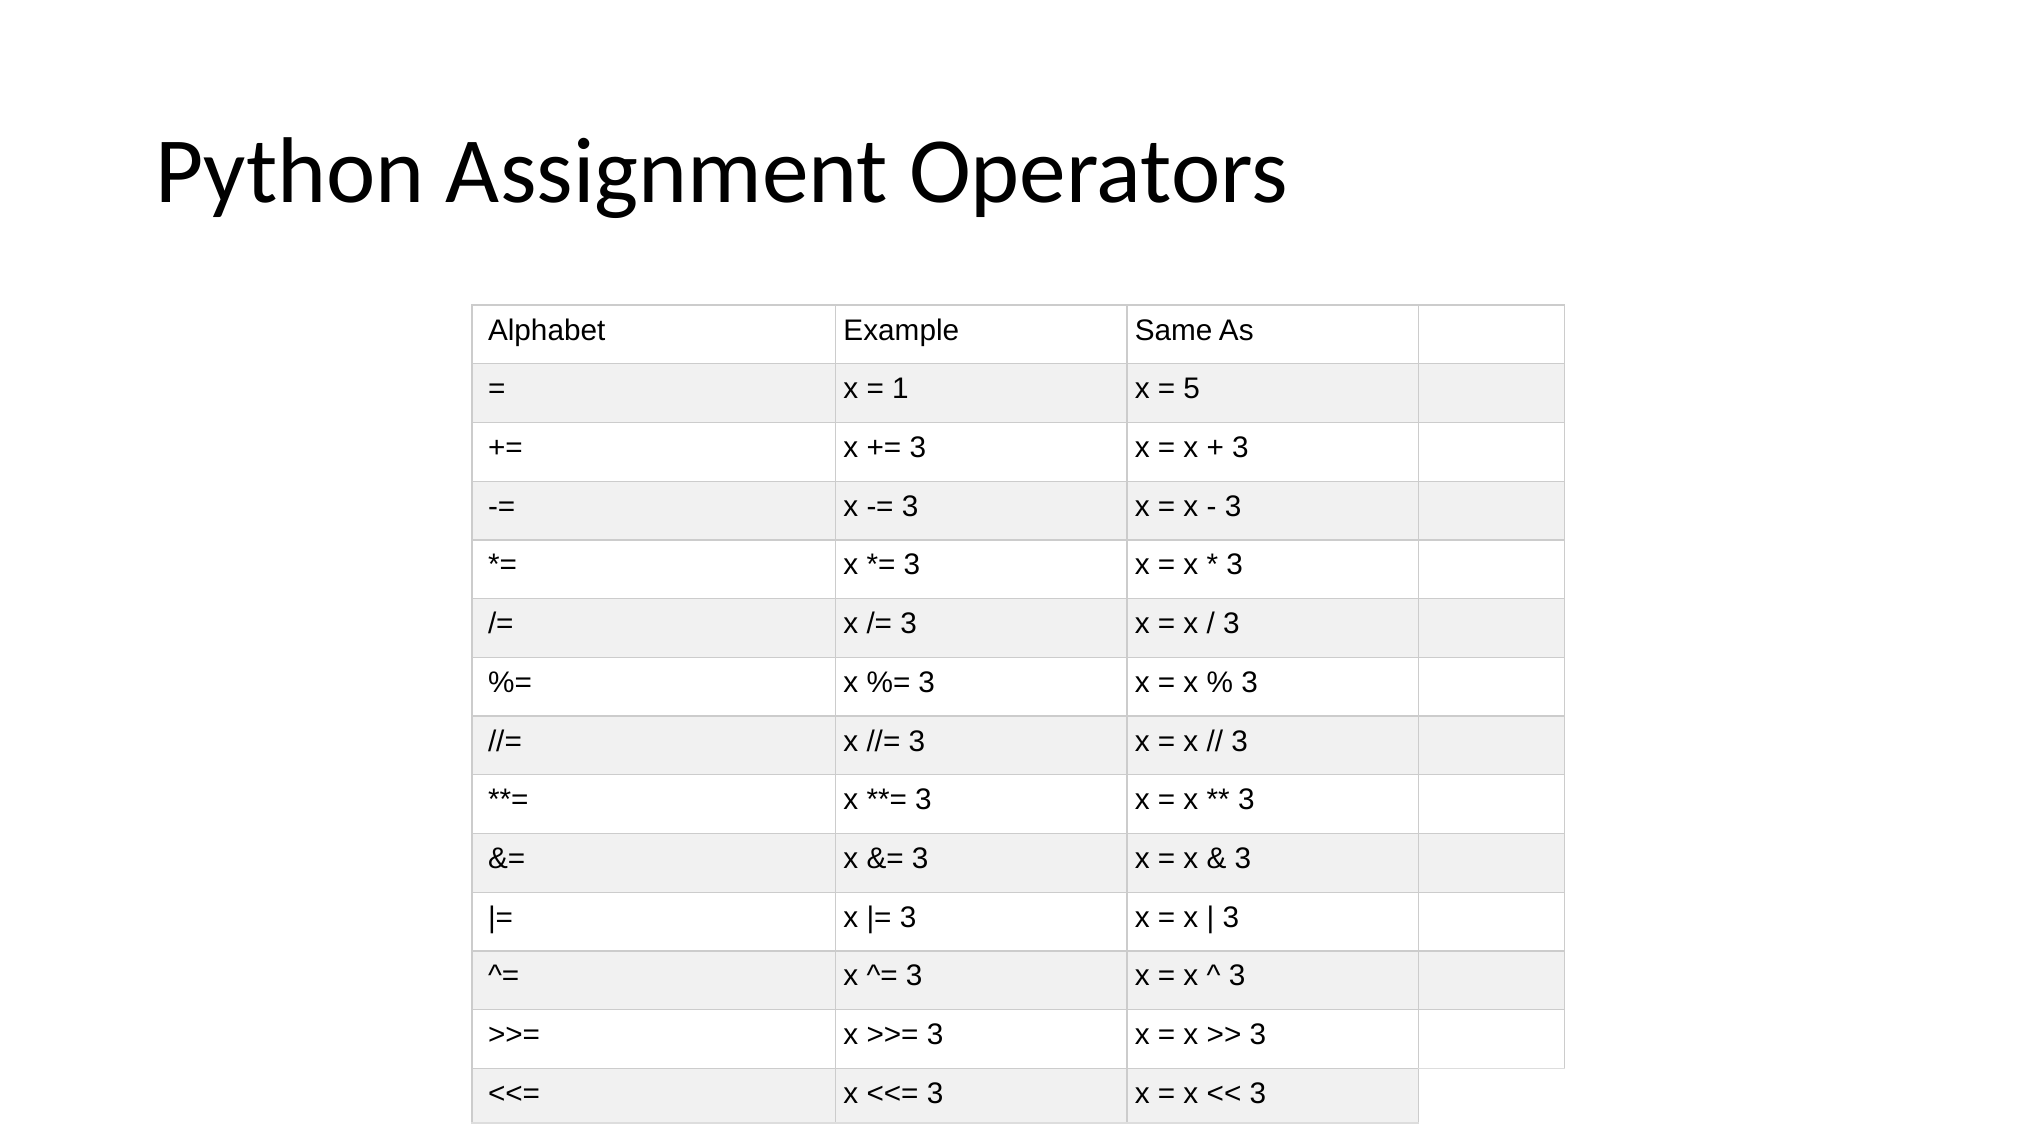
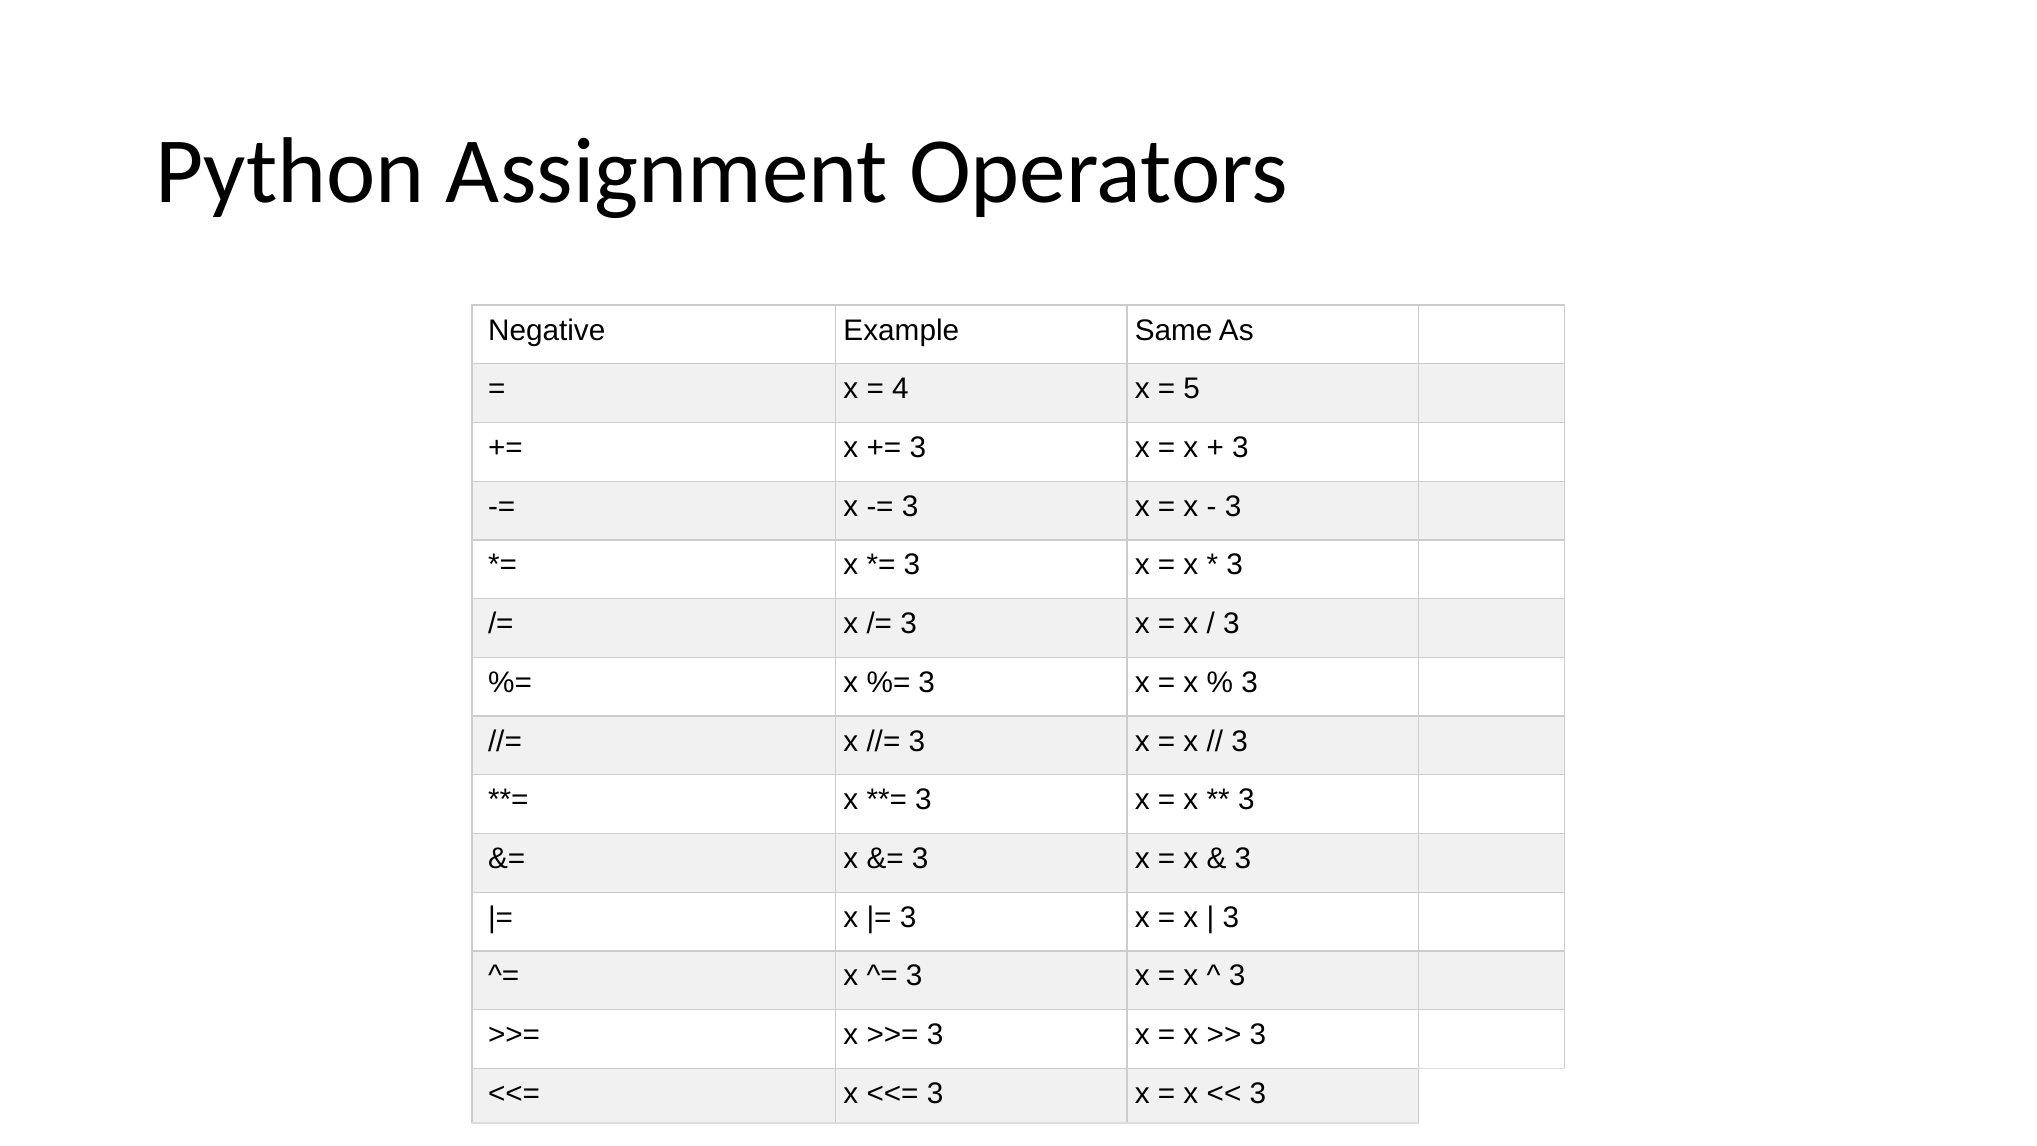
Alphabet: Alphabet -> Negative (547, 330)
1: 1 -> 4 (900, 389)
